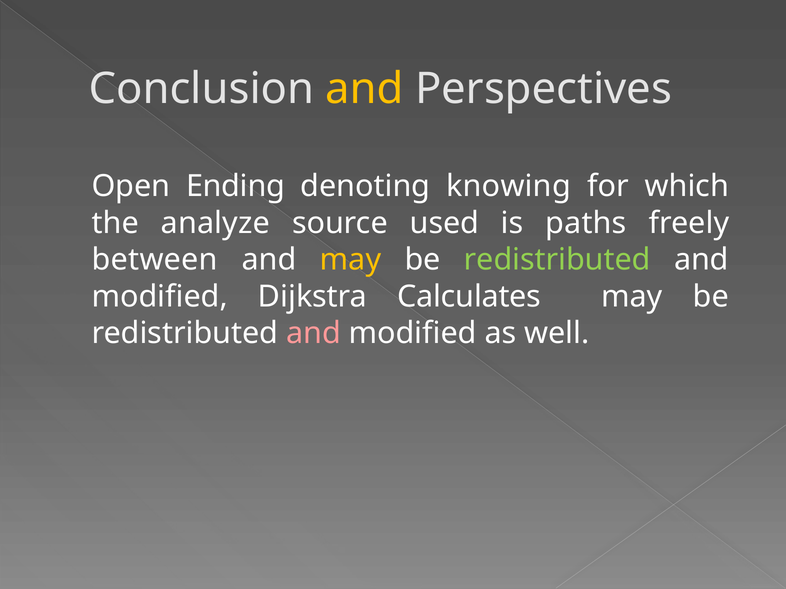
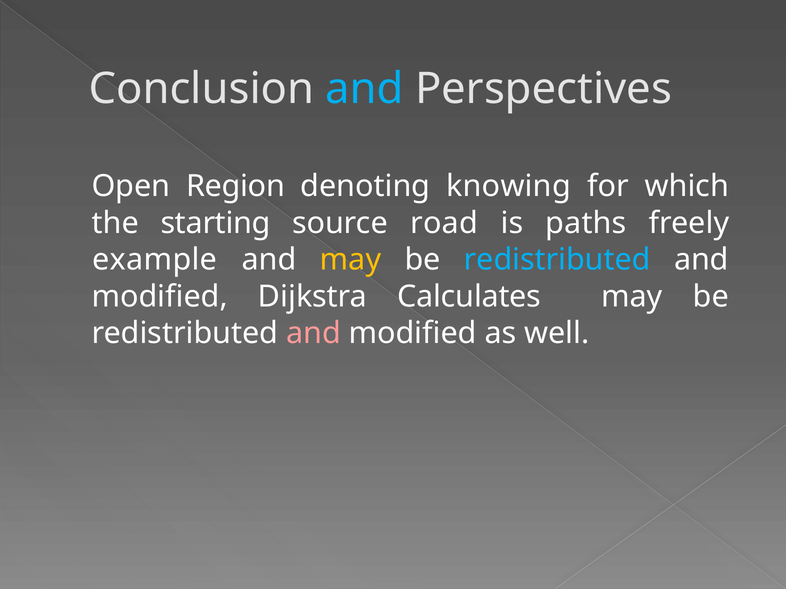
and colour: yellow -> light blue (365, 89)
Ending: Ending -> Region (236, 186)
analyze: analyze -> starting (216, 223)
used: used -> road (444, 223)
between: between -> example (155, 260)
redistributed colour: light green -> light blue (557, 260)
